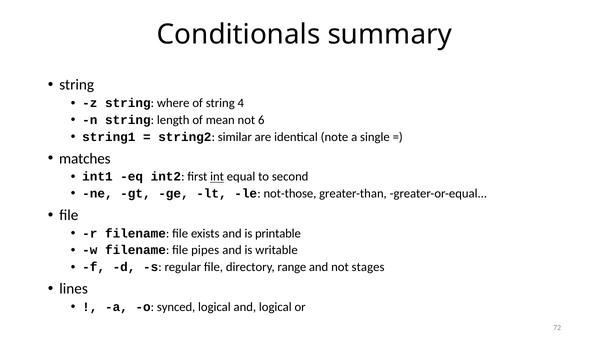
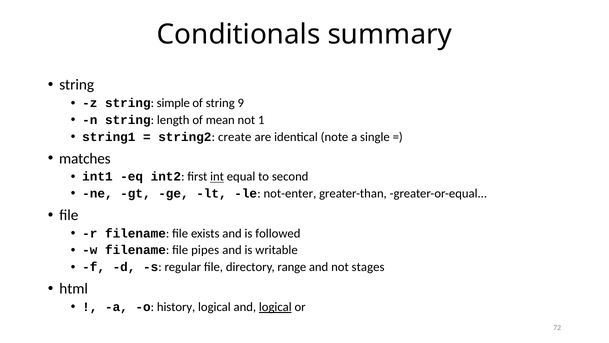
where: where -> simple (173, 103)
4: 4 -> 9 (241, 103)
6: 6 -> 1 (261, 120)
similar: similar -> create (235, 137)
not-those: not-those -> not-enter (290, 193)
printable: printable -> followed (278, 233)
lines: lines -> html (74, 288)
synced: synced -> history (176, 307)
logical underline: none -> present (275, 307)
